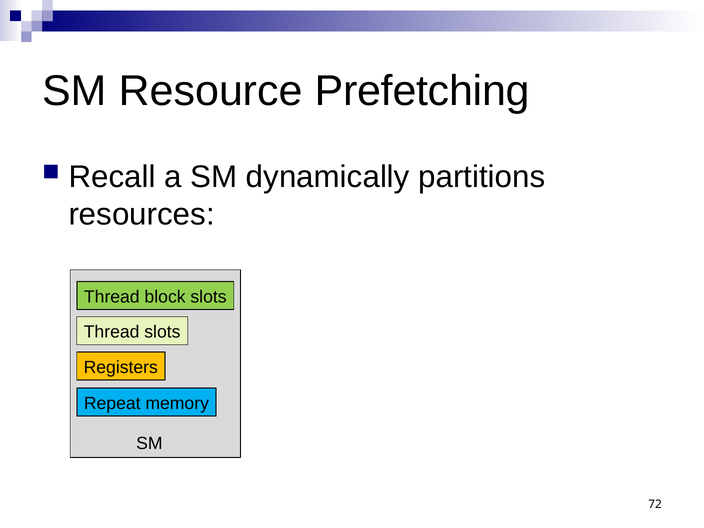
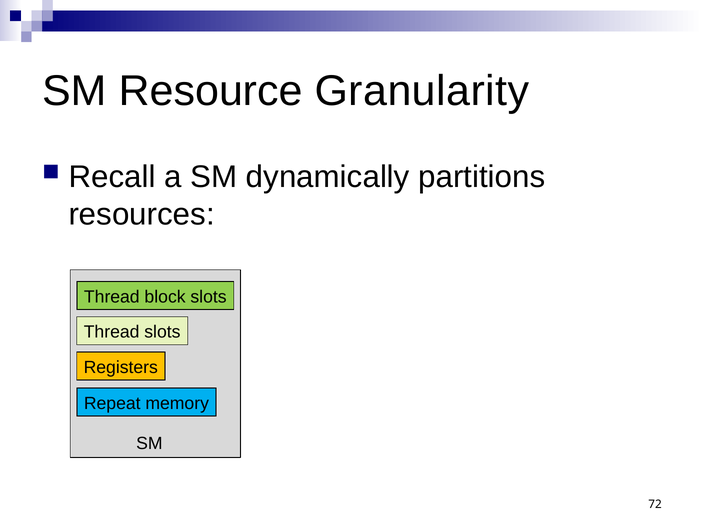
Prefetching: Prefetching -> Granularity (422, 91)
